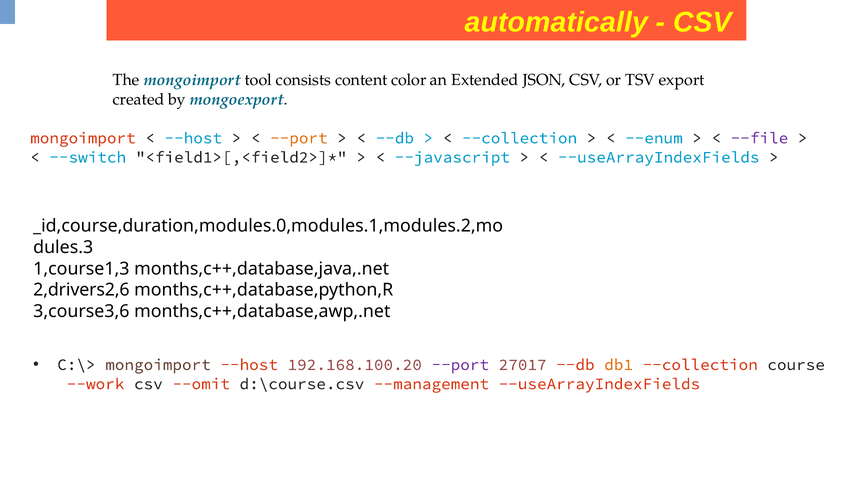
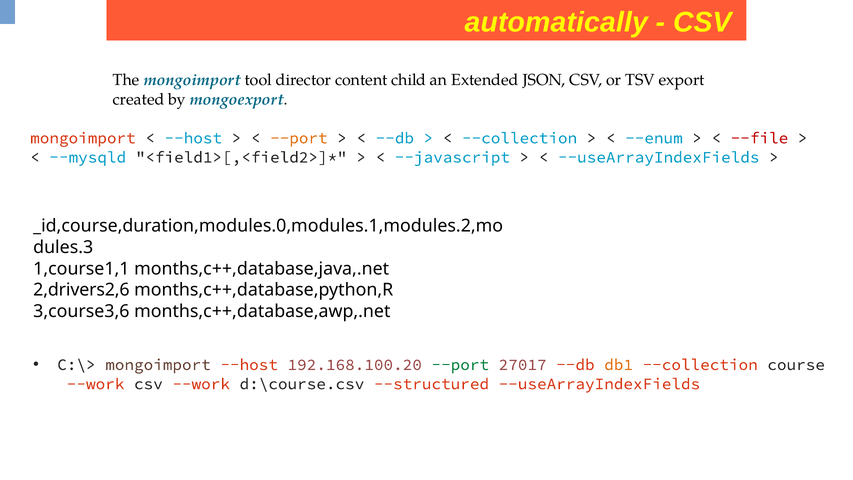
consists: consists -> director (304, 80)
color: color -> child (409, 80)
--file colour: purple -> red (759, 138)
--switch: --switch -> --mysqld (88, 157)
1,course1,3: 1,course1,3 -> 1,course1,1 (81, 269)
--port colour: purple -> green (460, 365)
csv --omit: --omit -> --work (201, 384)
--management: --management -> --structured (431, 384)
